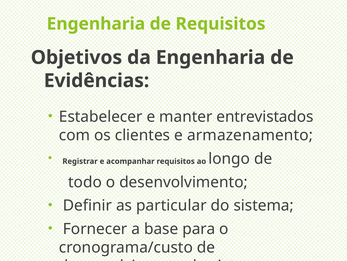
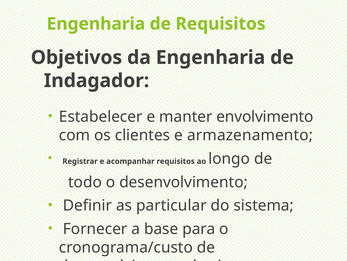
Evidências: Evidências -> Indagador (97, 80)
entrevistados: entrevistados -> envolvimento (265, 116)
